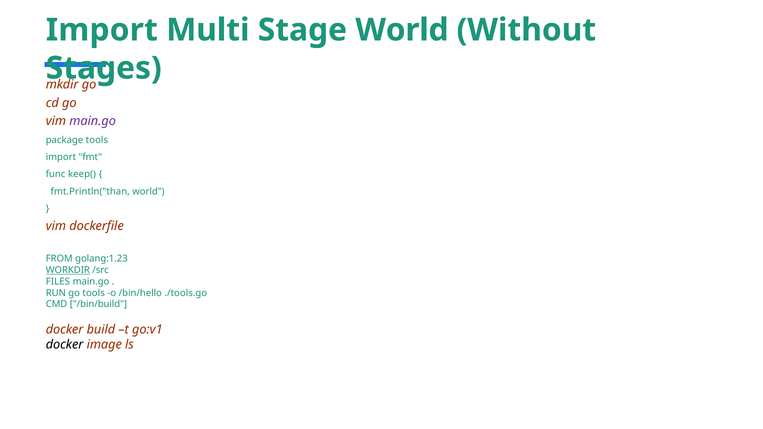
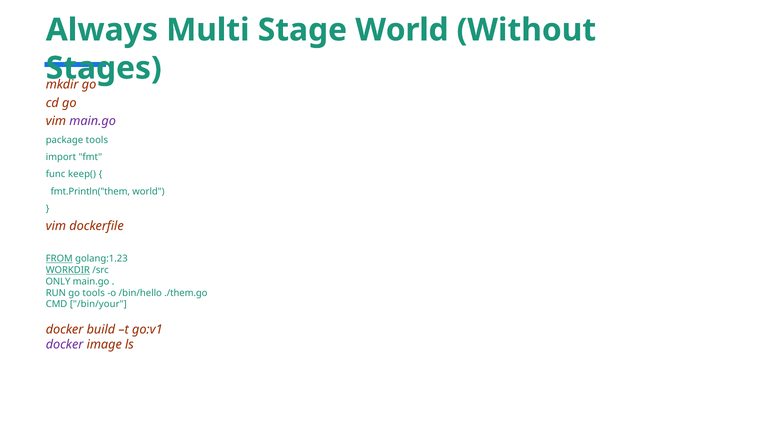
Import: Import -> Always (102, 30)
fmt.Println("than: fmt.Println("than -> fmt.Println("them (90, 192)
FROM underline: none -> present (59, 259)
FILES: FILES -> ONLY (58, 282)
./tools.go: ./tools.go -> ./them.go (186, 293)
/bin/build: /bin/build -> /bin/your (98, 304)
docker colour: black -> purple (65, 345)
